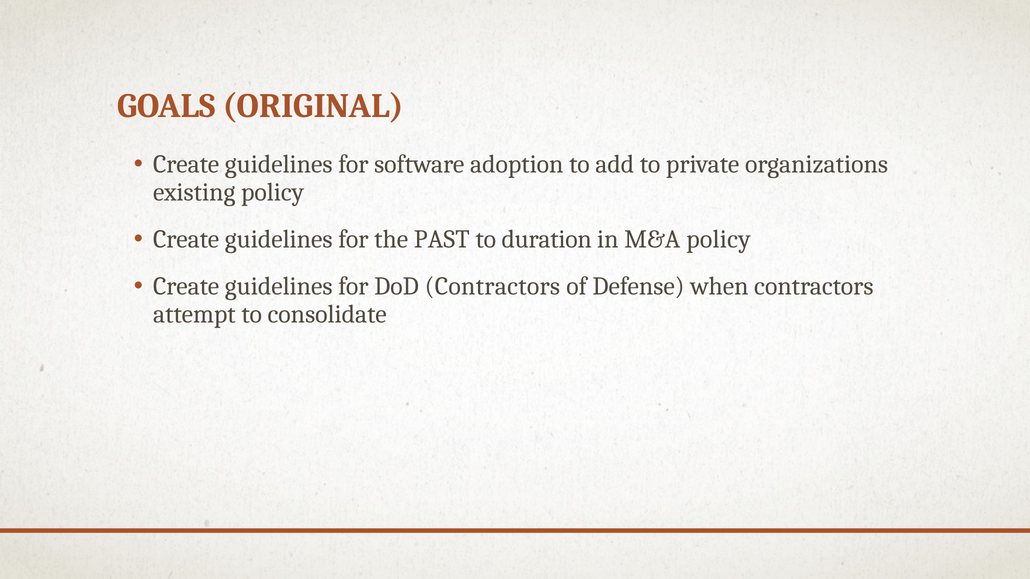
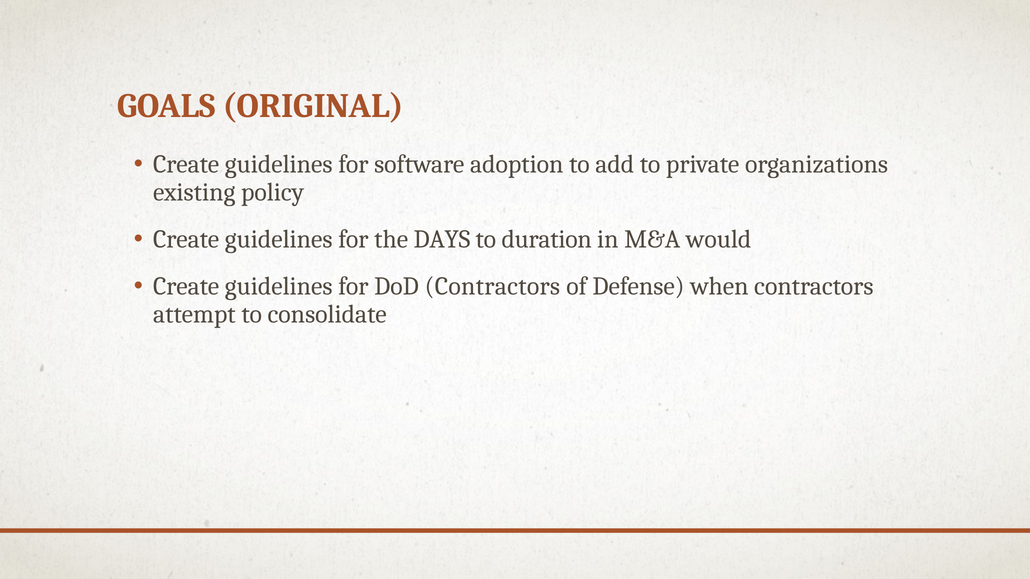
PAST: PAST -> DAYS (442, 239)
M&A policy: policy -> would (719, 239)
